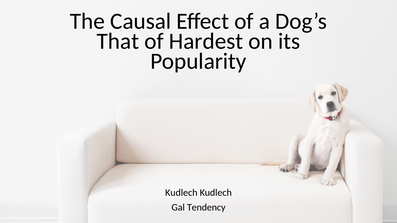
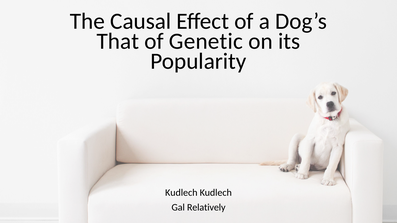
Hardest: Hardest -> Genetic (206, 41)
Tendency: Tendency -> Relatively (206, 208)
